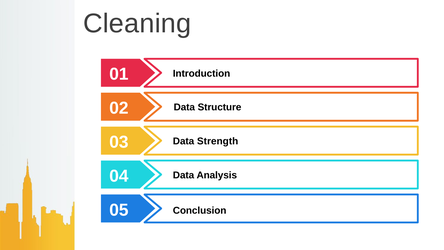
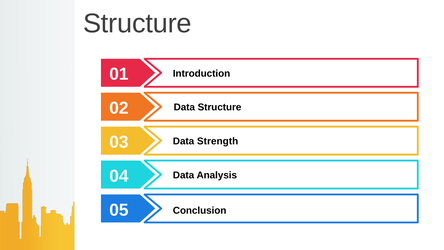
Cleaning: Cleaning -> Structure (137, 23)
